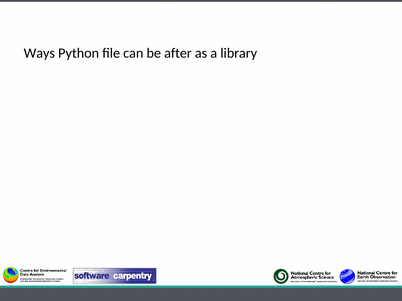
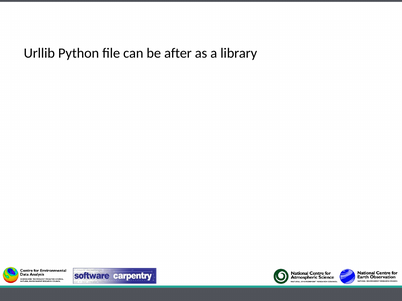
Ways: Ways -> Urllib (39, 53)
